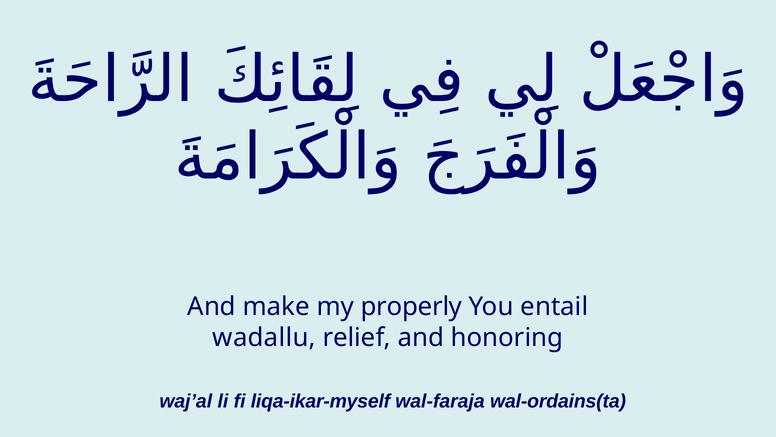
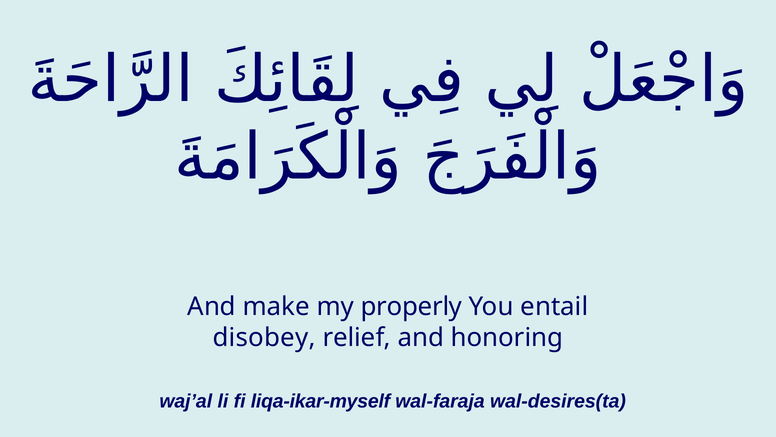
wadallu: wadallu -> disobey (264, 337)
wal-ordains(ta: wal-ordains(ta -> wal-desires(ta (558, 401)
